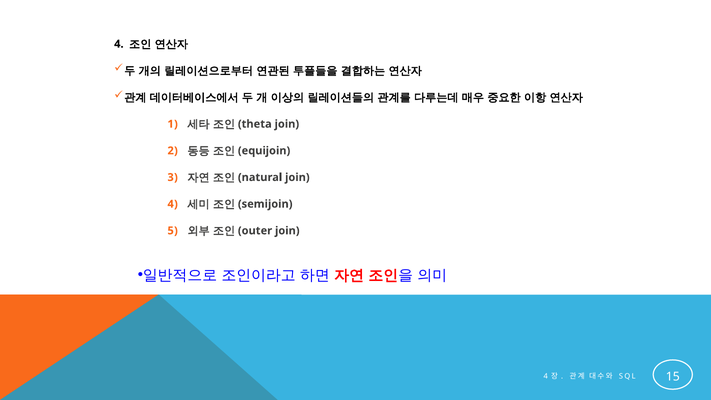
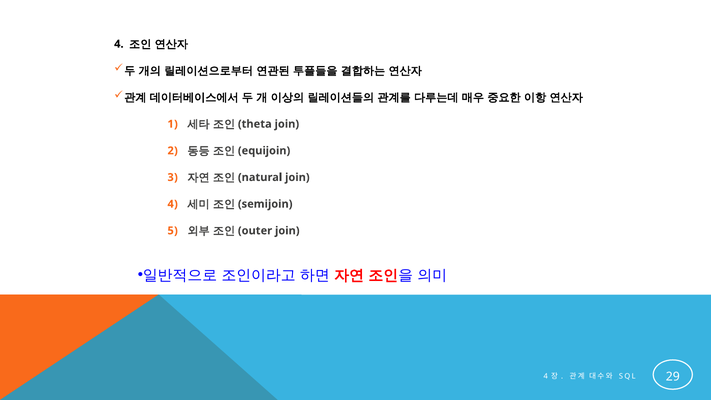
15: 15 -> 29 (673, 377)
